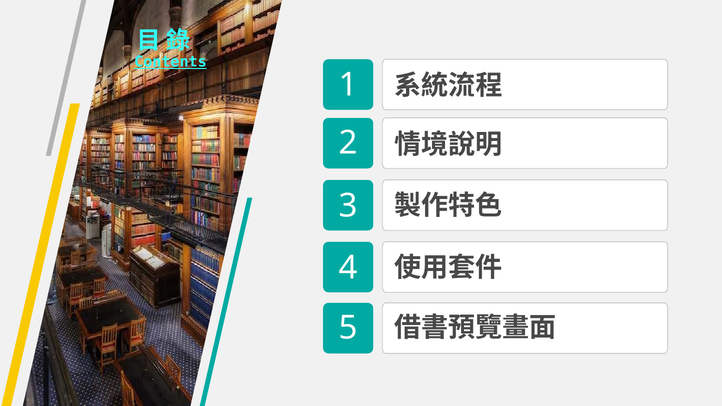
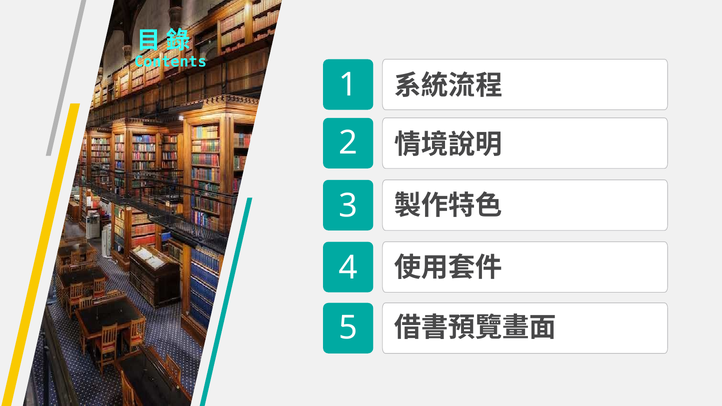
Contents underline: present -> none (170, 62)
